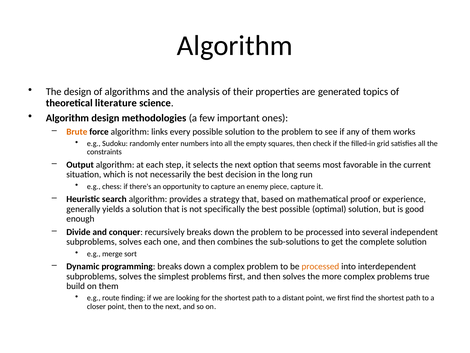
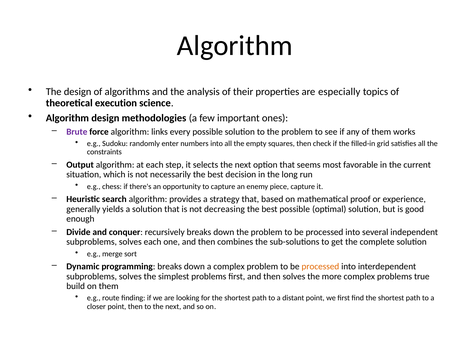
generated: generated -> especially (339, 92)
literature: literature -> execution (116, 103)
Brute colour: orange -> purple (77, 132)
specifically: specifically -> decreasing (224, 209)
